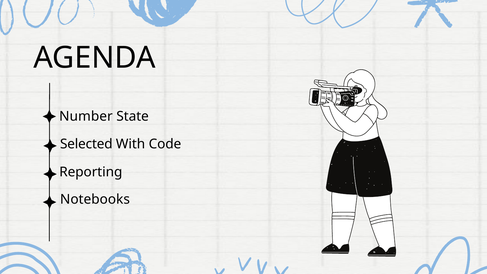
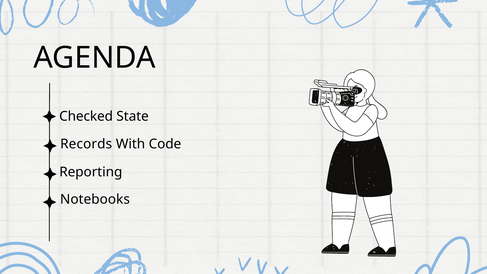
Number: Number -> Checked (86, 116)
Selected: Selected -> Records (86, 144)
